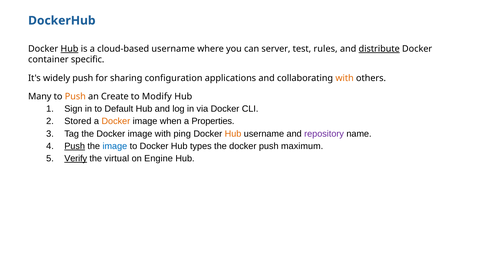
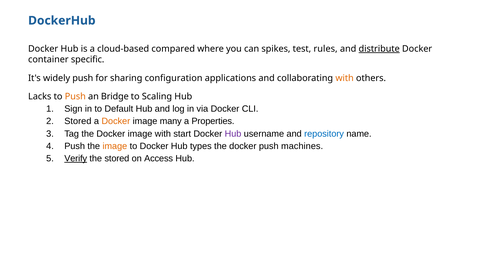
Hub underline: present -> none (69, 49)
cloud-based username: username -> compared (173, 49)
server: server -> spikes (276, 49)
Many: Many -> Lacks (40, 96)
Create: Create -> Bridge (115, 96)
Modify: Modify -> Scaling (157, 96)
when: when -> many (171, 121)
ping: ping -> start (182, 134)
Hub colour: orange -> purple (233, 134)
repository colour: purple -> blue (324, 134)
Push underline: present -> none (75, 146)
image colour: blue -> orange (115, 146)
maximum: maximum -> machines (302, 146)
the virtual: virtual -> stored (117, 158)
Engine: Engine -> Access (159, 158)
